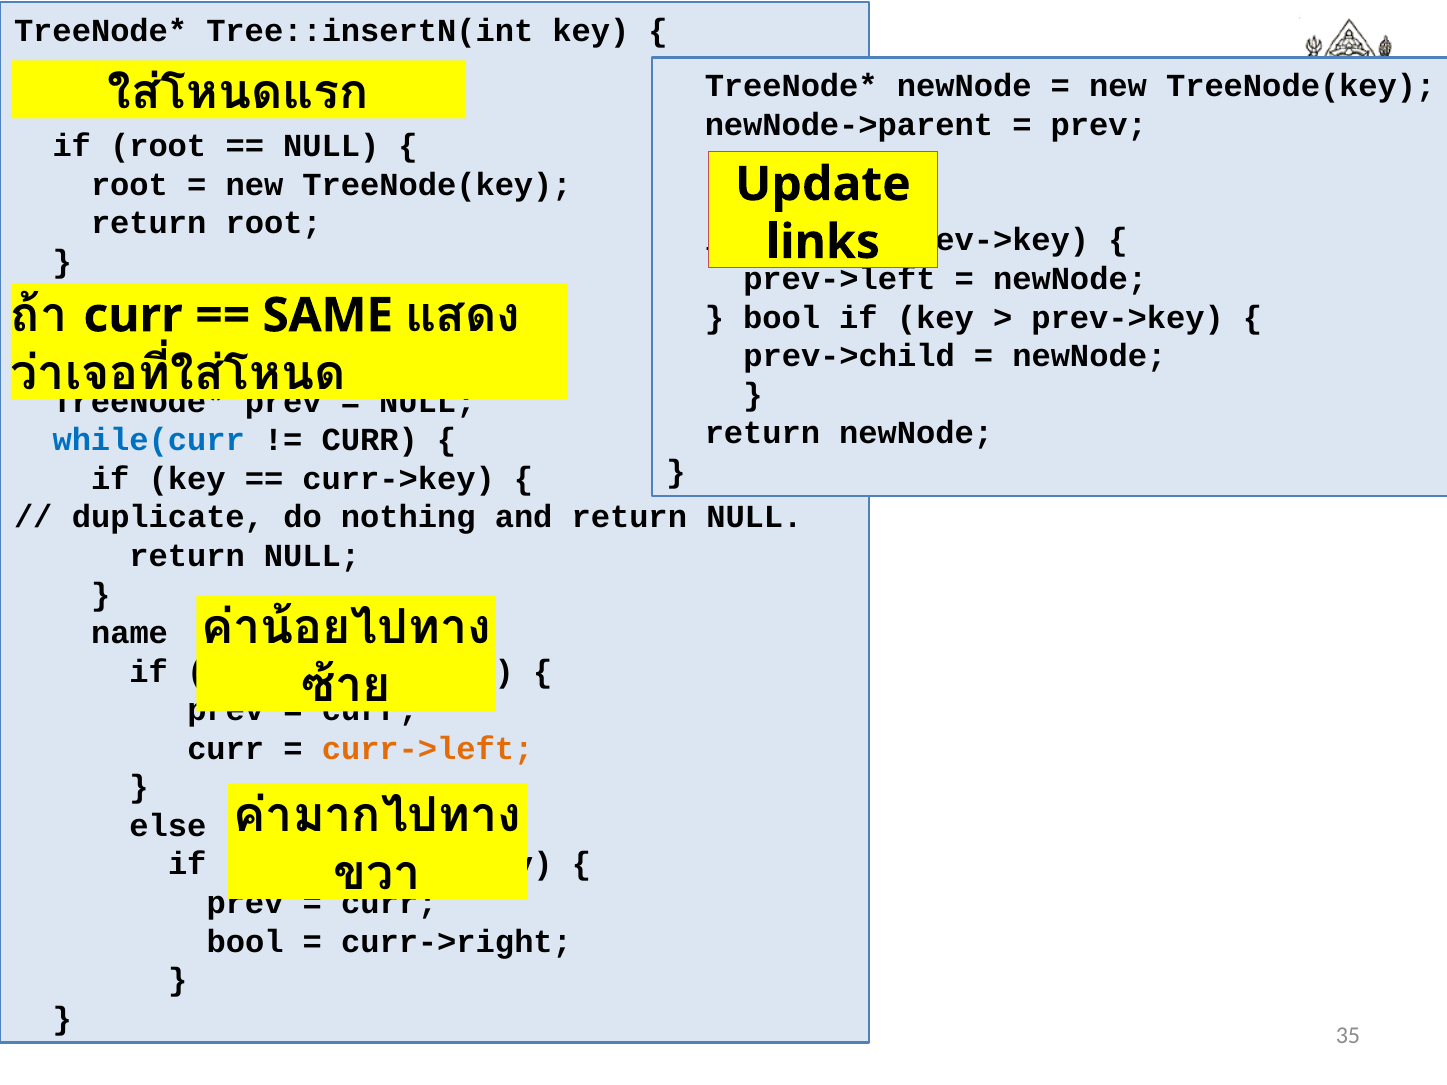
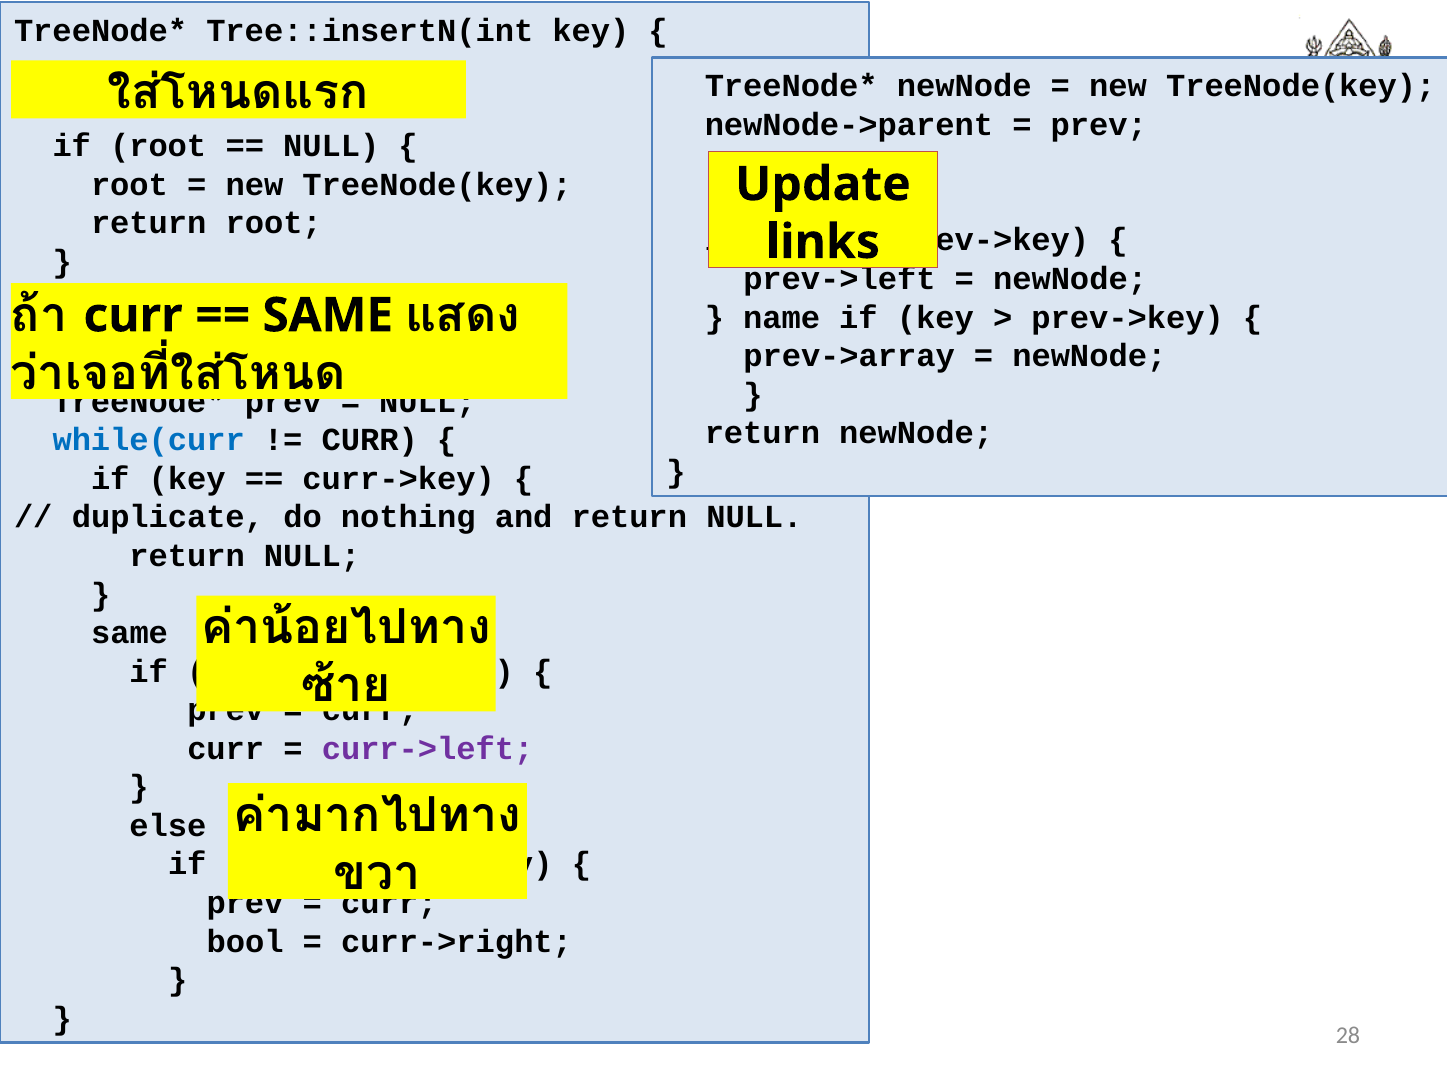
bool: bool -> name (782, 318)
prev->child: prev->child -> prev->array (849, 356)
name: name -> same (130, 633)
curr->left colour: orange -> purple (428, 749)
35: 35 -> 28 (1348, 1036)
